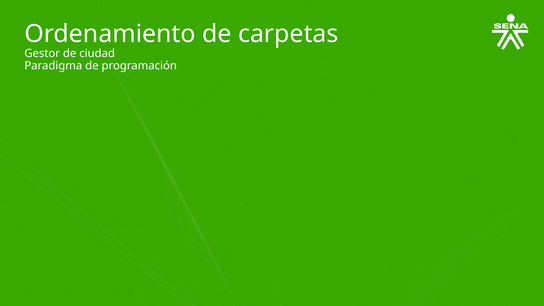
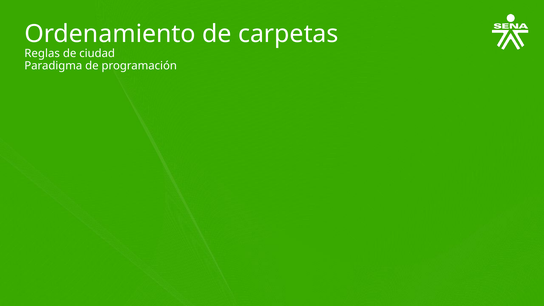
Gestor: Gestor -> Reglas (42, 54)
